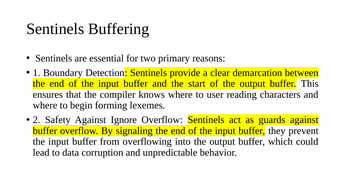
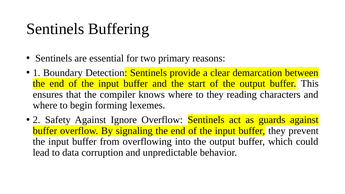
to user: user -> they (215, 95)
